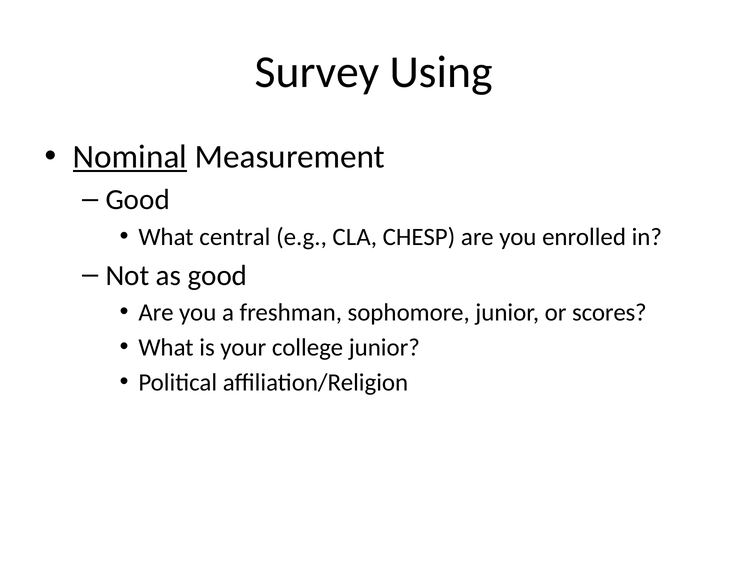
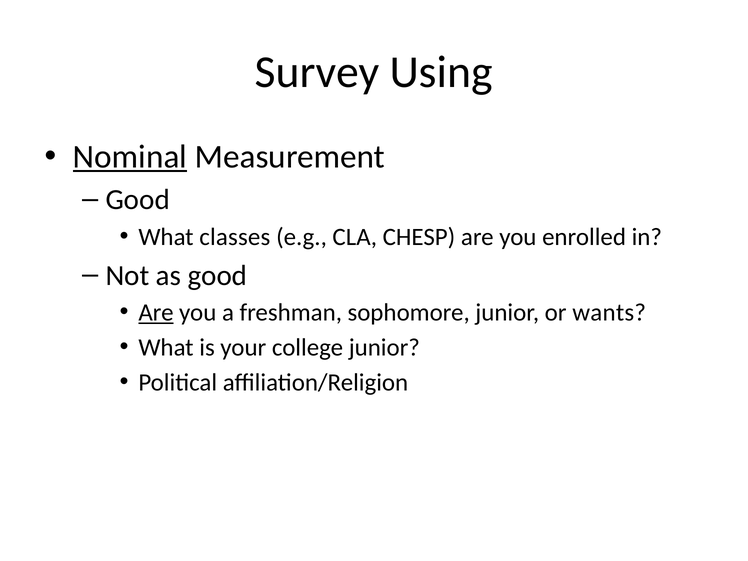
central: central -> classes (235, 237)
Are underline: none -> present (156, 312)
scores: scores -> wants (609, 312)
